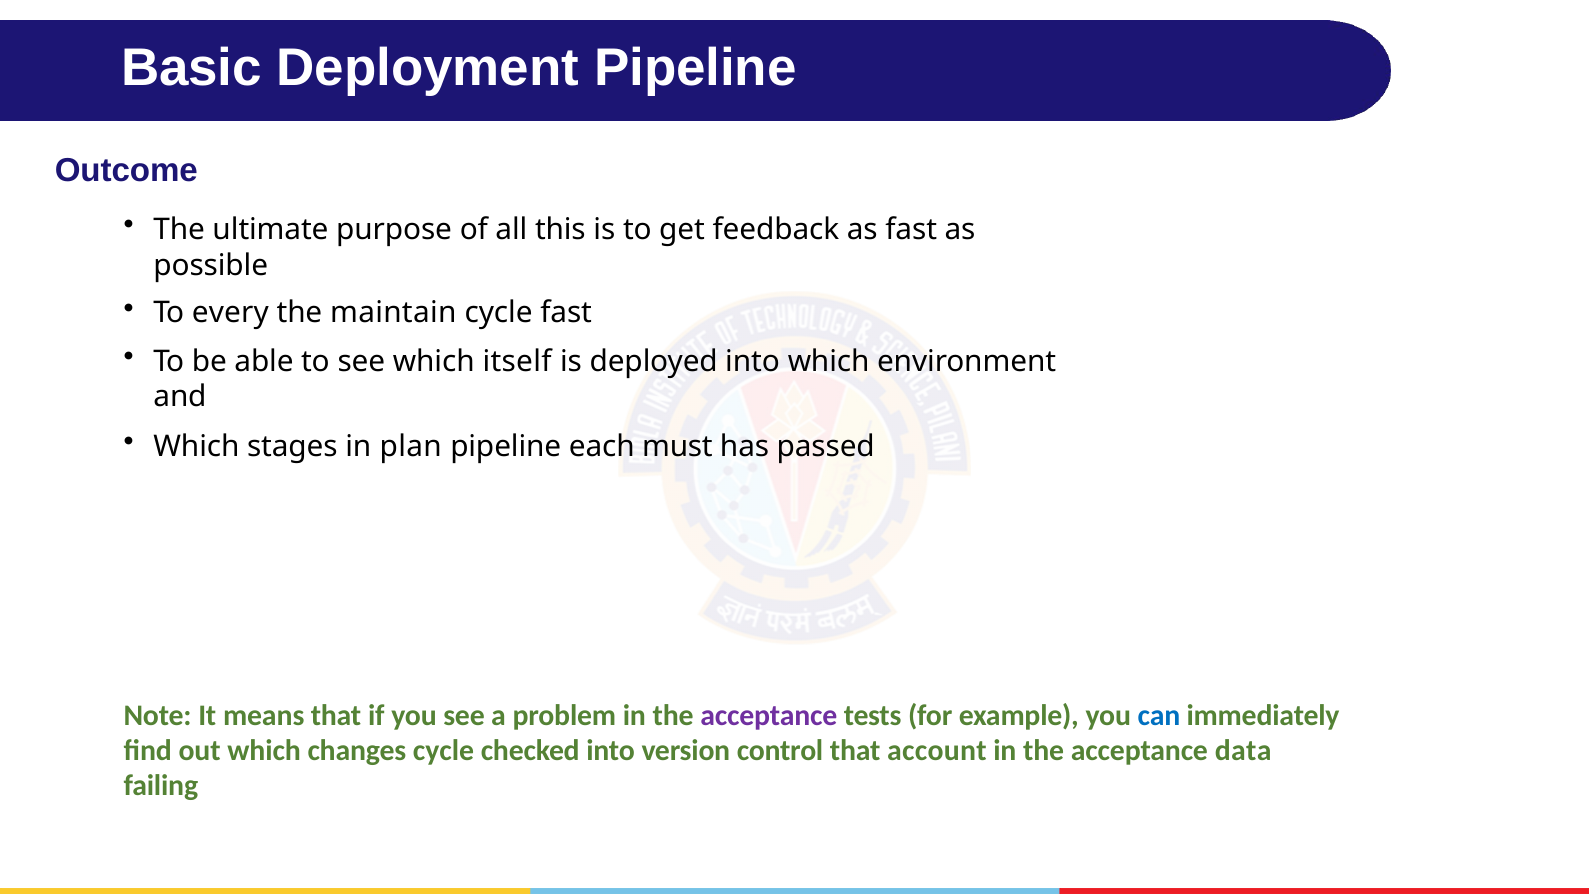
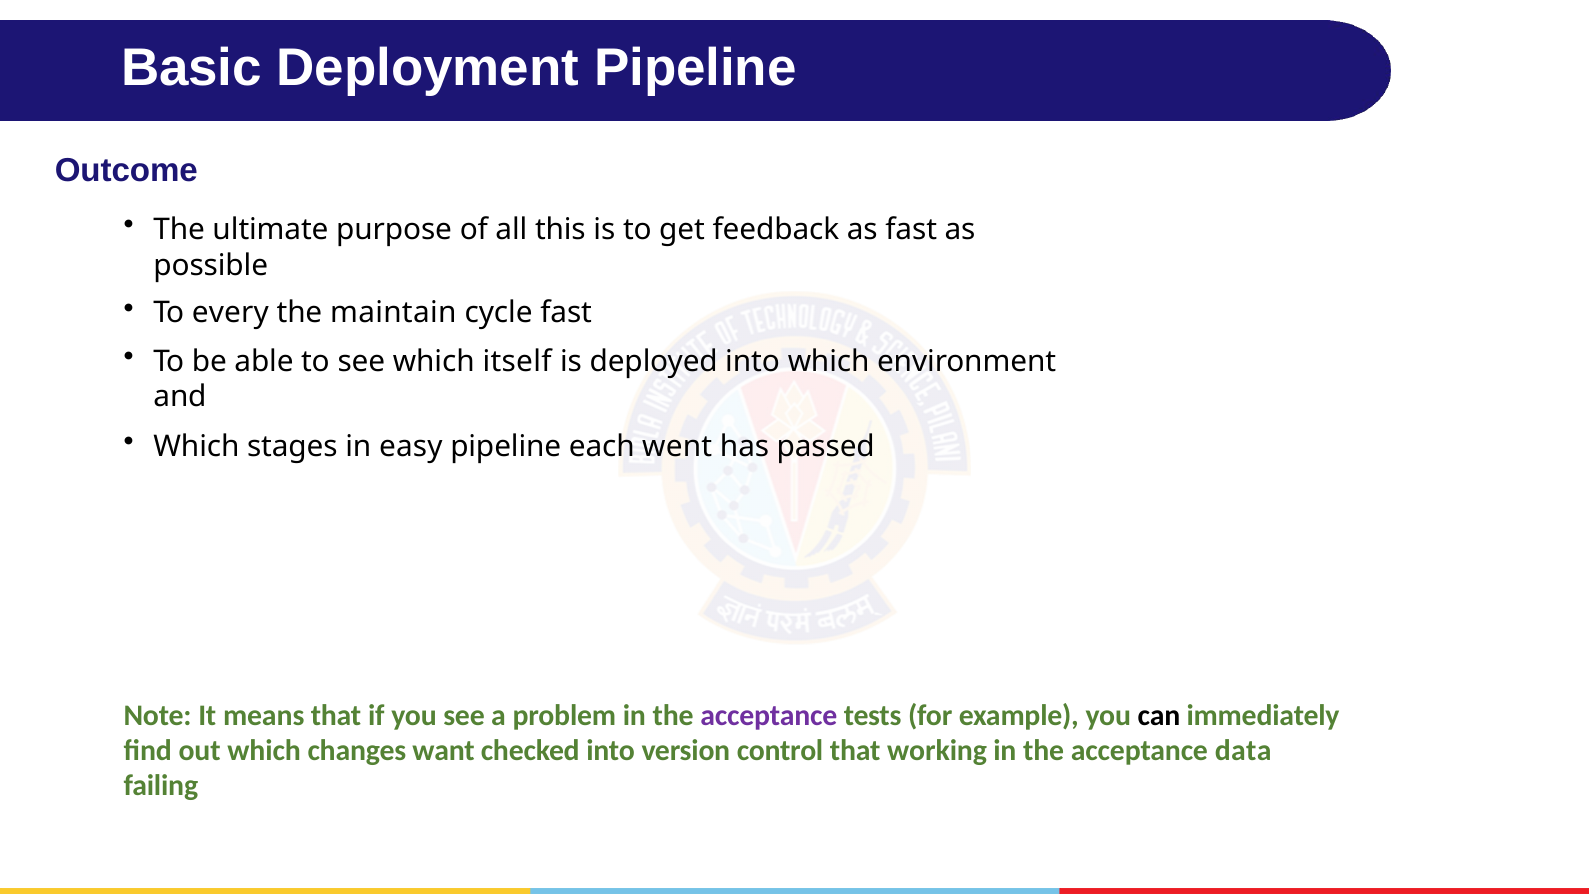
plan: plan -> easy (411, 447)
must: must -> went (677, 447)
can colour: blue -> black (1159, 715)
changes cycle: cycle -> want (444, 750)
account: account -> working (937, 750)
